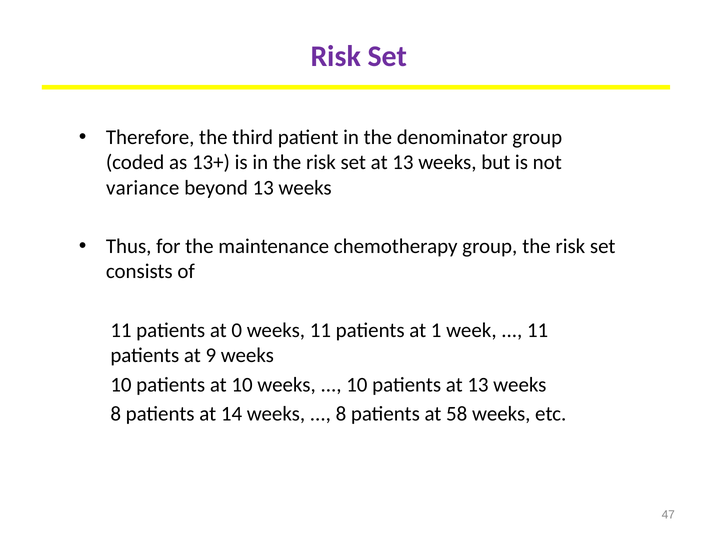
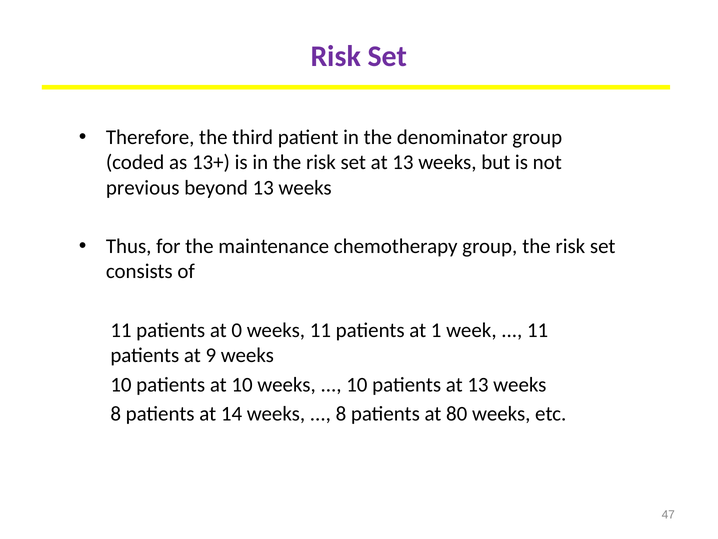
variance: variance -> previous (143, 188)
58: 58 -> 80 (457, 414)
